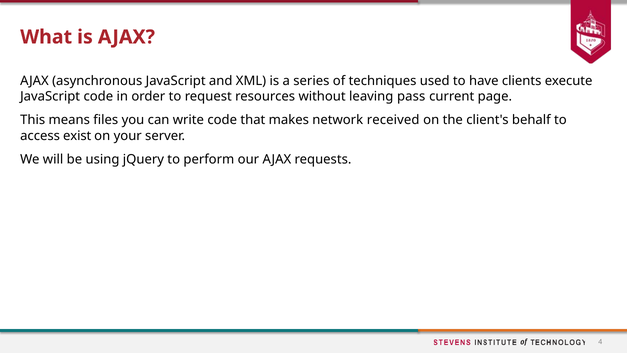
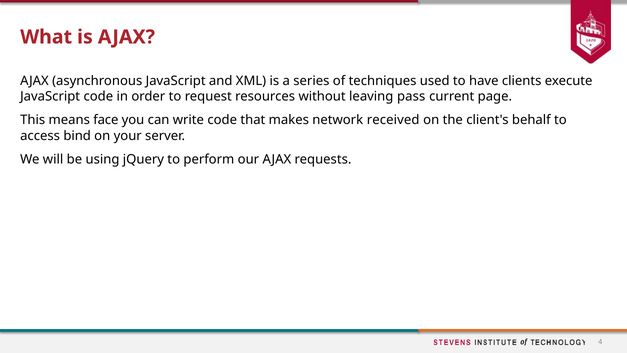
files: files -> face (106, 120)
exist: exist -> bind (77, 136)
